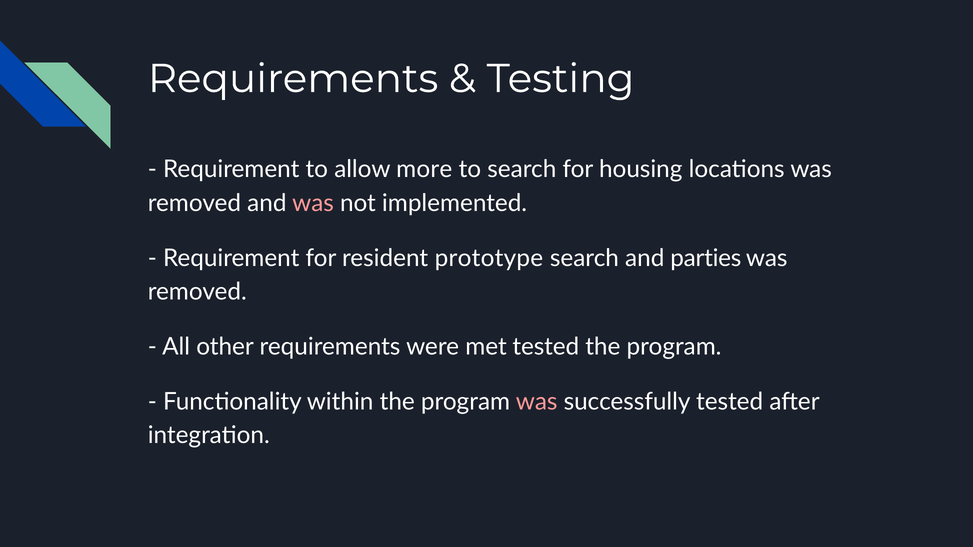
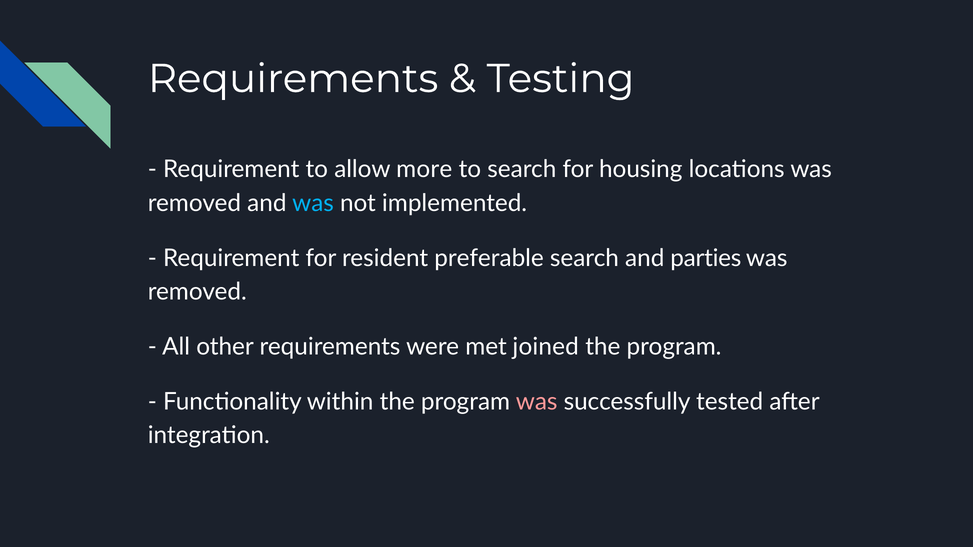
was colour: pink -> light blue (313, 203)
prototype: prototype -> preferable (489, 258)
met tested: tested -> joined (546, 347)
